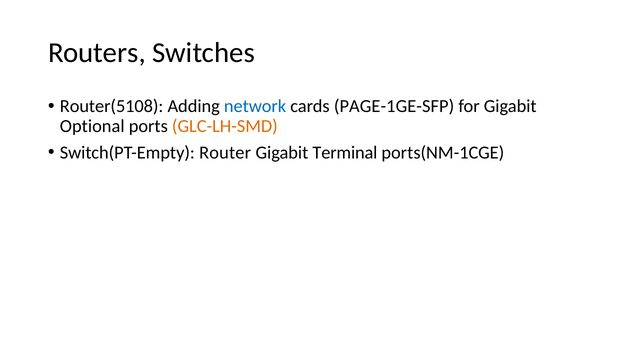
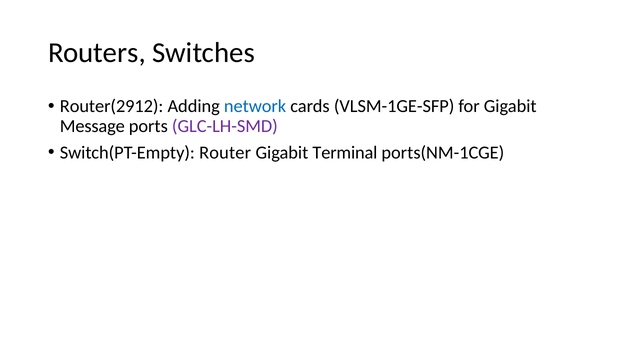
Router(5108: Router(5108 -> Router(2912 (112, 106)
PAGE-1GE-SFP: PAGE-1GE-SFP -> VLSM-1GE-SFP (394, 106)
Optional: Optional -> Message (92, 126)
GLC-LH-SMD colour: orange -> purple (225, 126)
